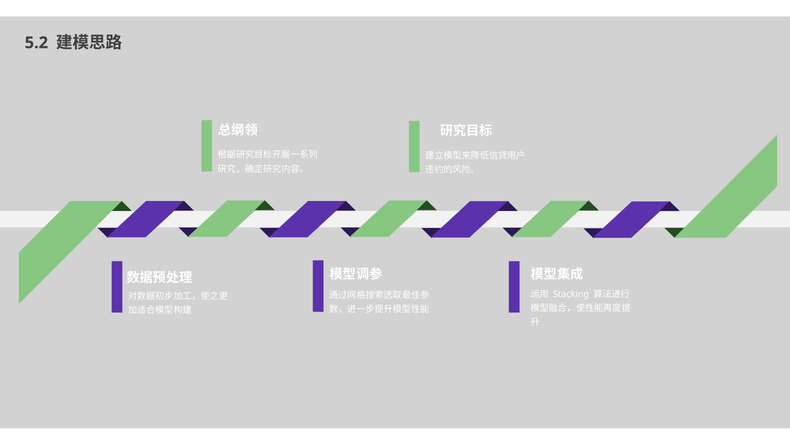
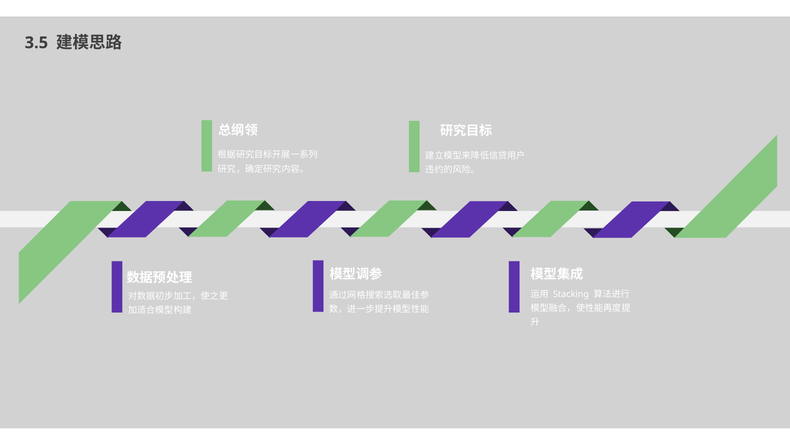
5.2: 5.2 -> 3.5 (36, 43)
